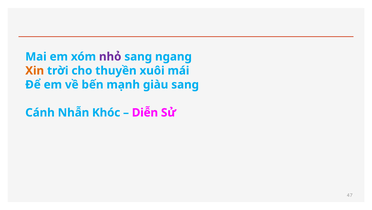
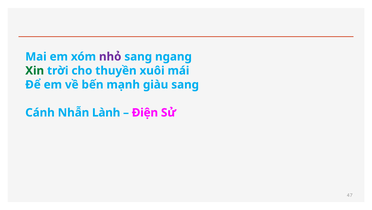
Xin colour: orange -> green (35, 70)
Khóc: Khóc -> Lành (106, 112)
Diễn: Diễn -> Điện (145, 112)
